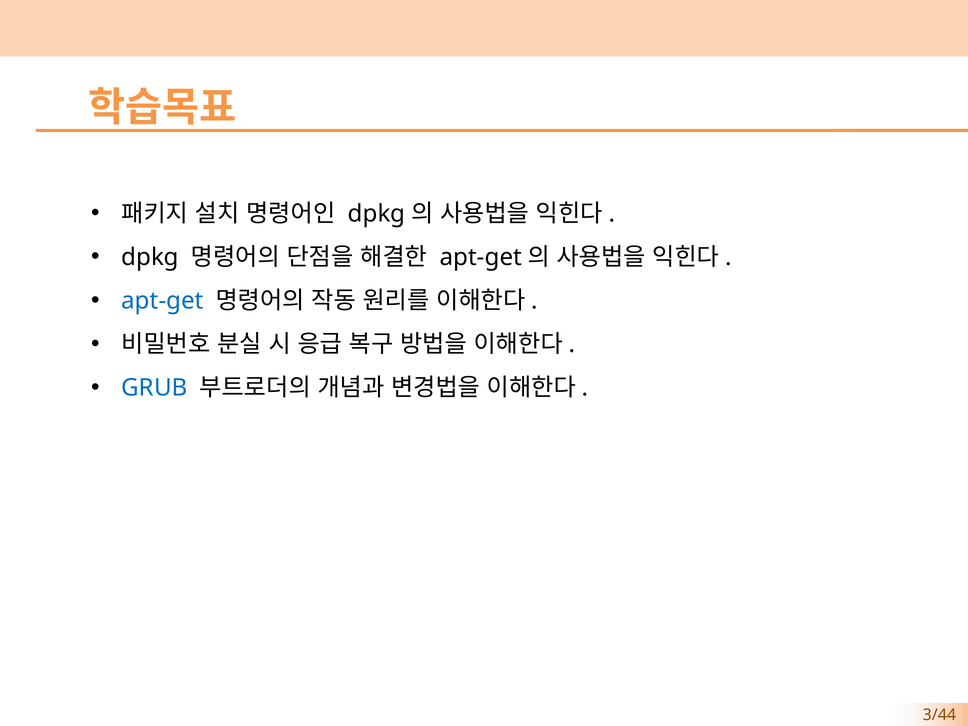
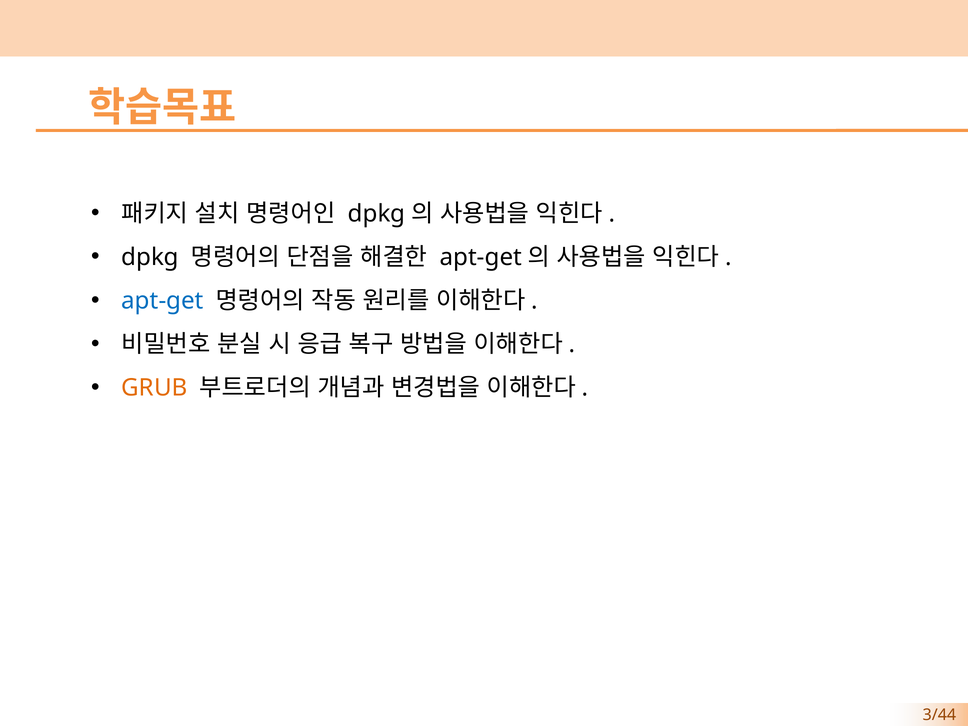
GRUB colour: blue -> orange (154, 388)
